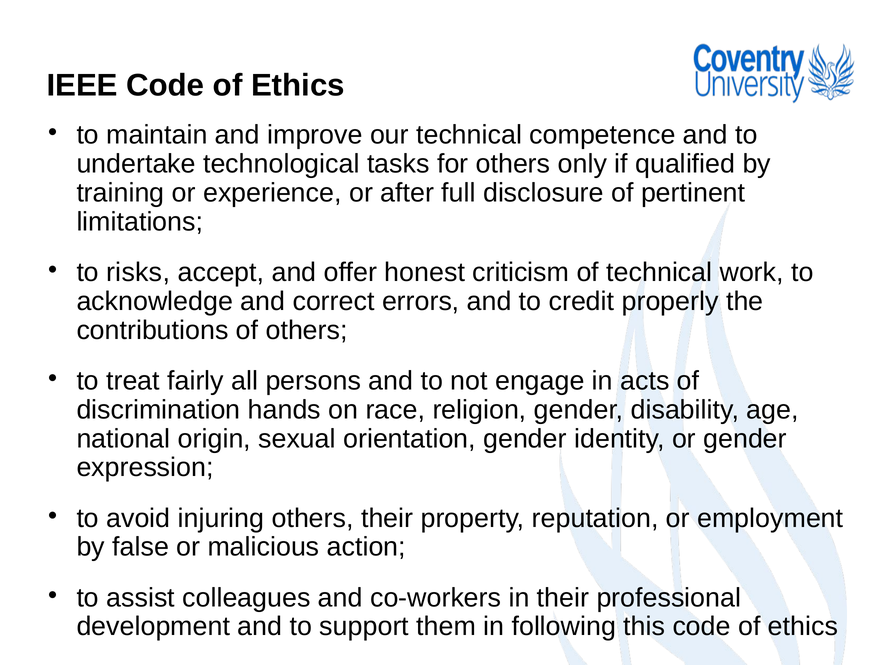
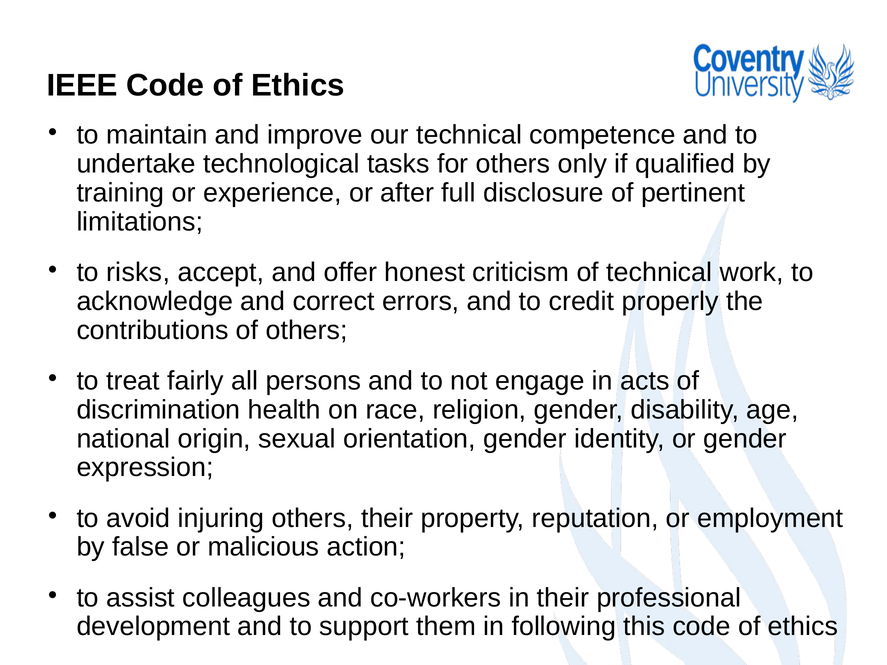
hands: hands -> health (284, 410)
